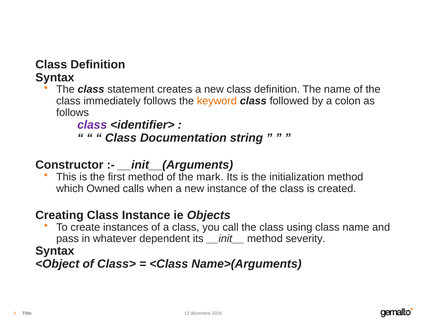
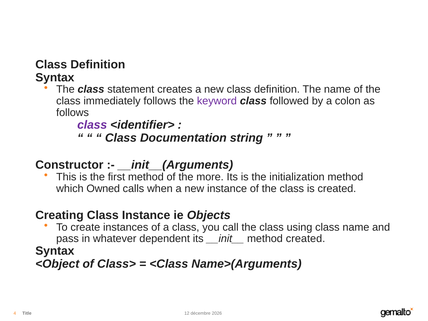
keyword colour: orange -> purple (217, 101)
mark: mark -> more (210, 177)
method severity: severity -> created (306, 239)
